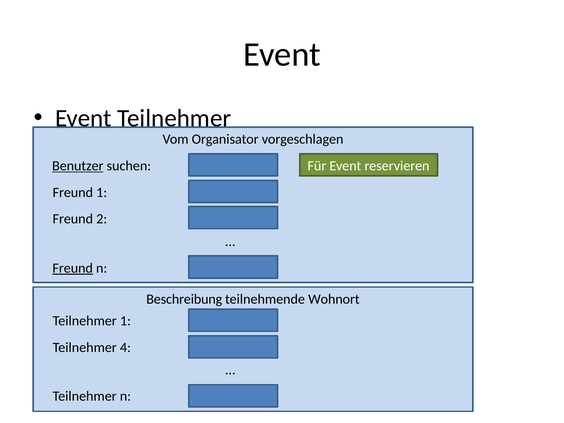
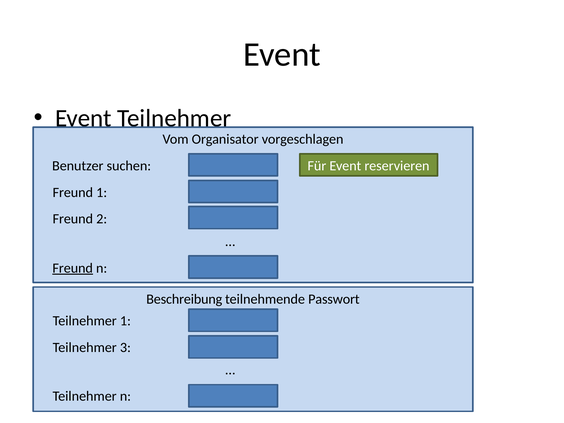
Benutzer underline: present -> none (78, 166)
Wohnort: Wohnort -> Passwort (334, 299)
4: 4 -> 3 (125, 347)
